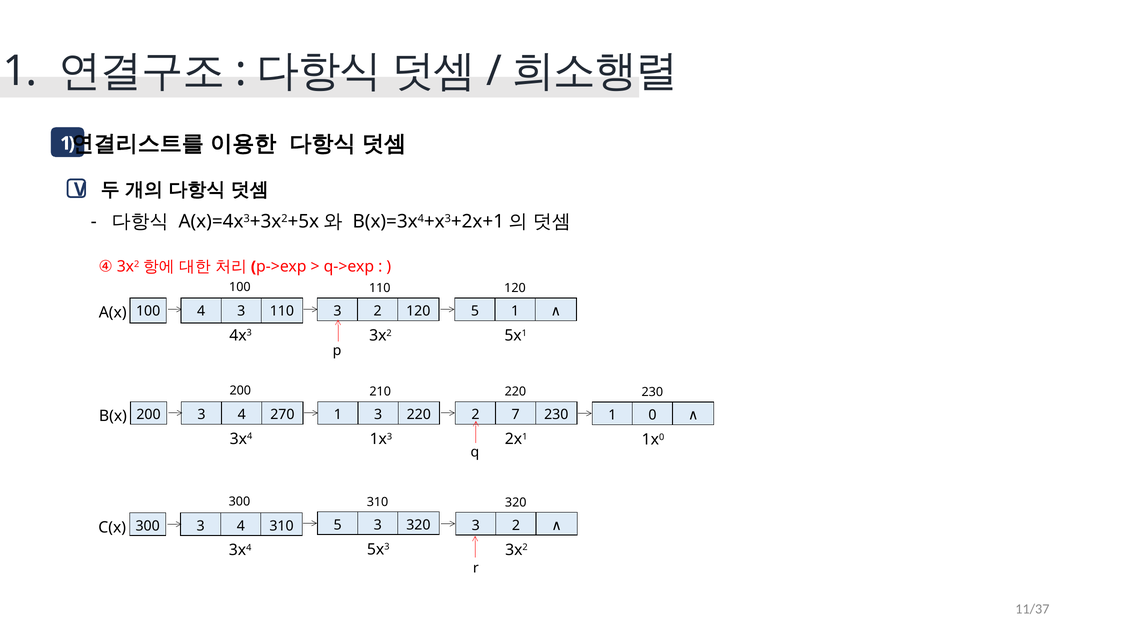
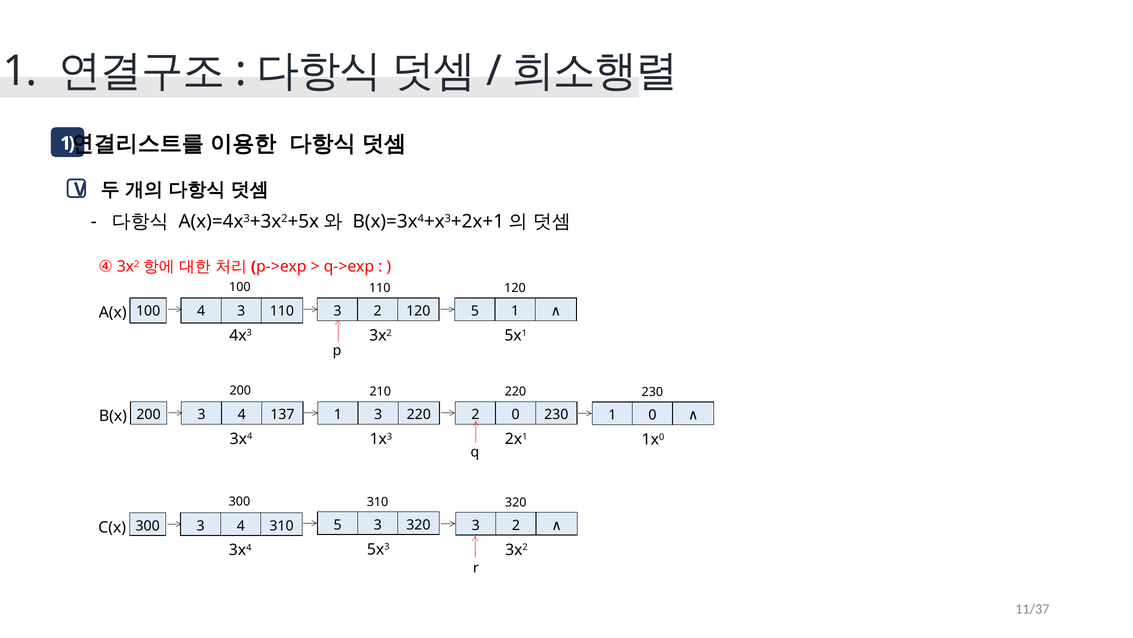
270: 270 -> 137 (282, 414)
7: 7 -> 0 (516, 414)
